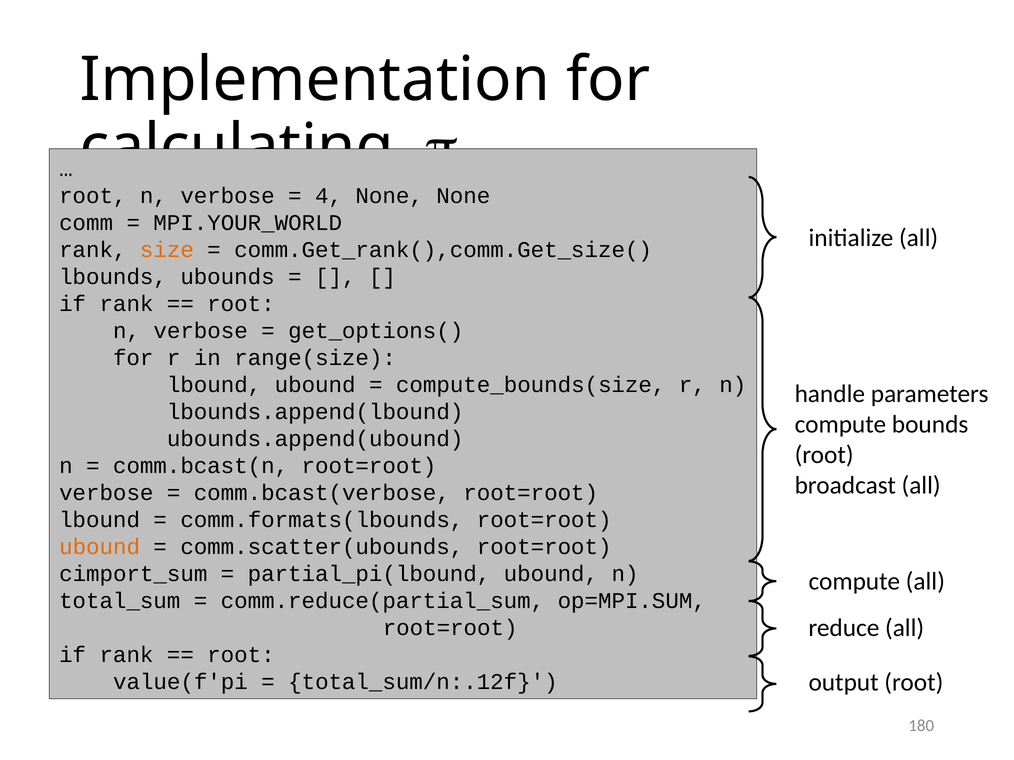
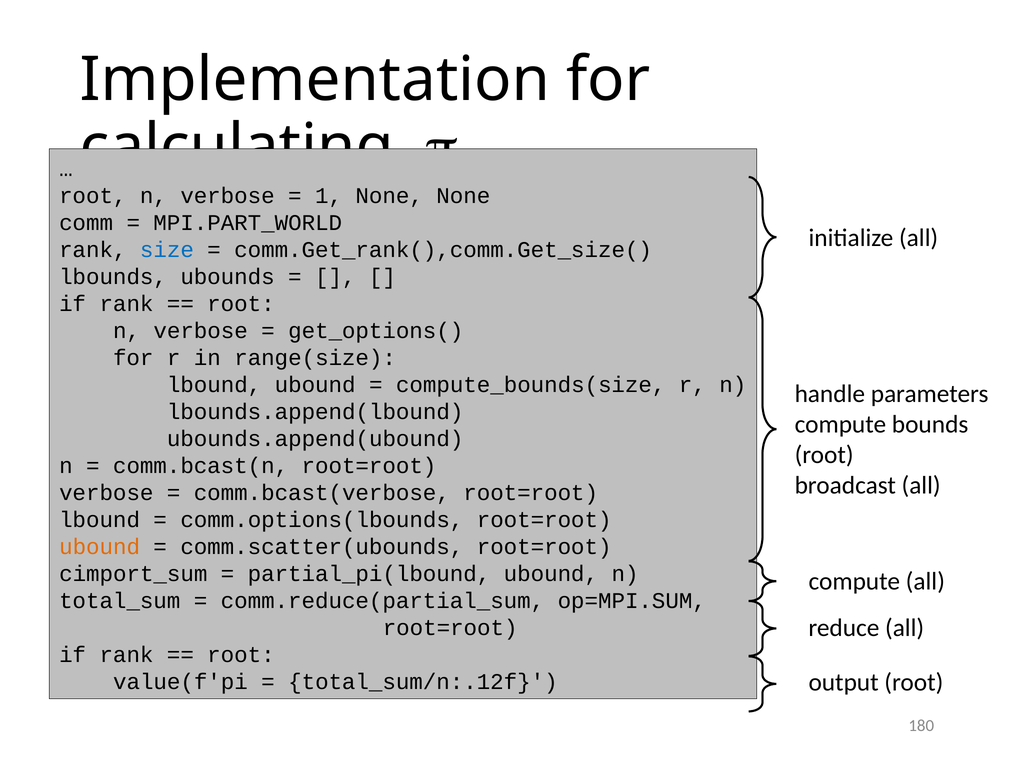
4: 4 -> 1 (329, 196)
MPI.YOUR_WORLD: MPI.YOUR_WORLD -> MPI.PART_WORLD (248, 223)
size colour: orange -> blue (167, 250)
comm.formats(lbounds: comm.formats(lbounds -> comm.options(lbounds (322, 520)
